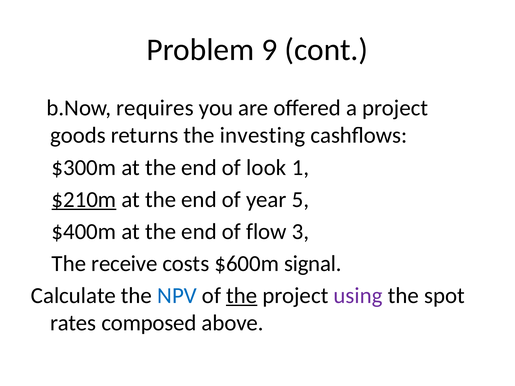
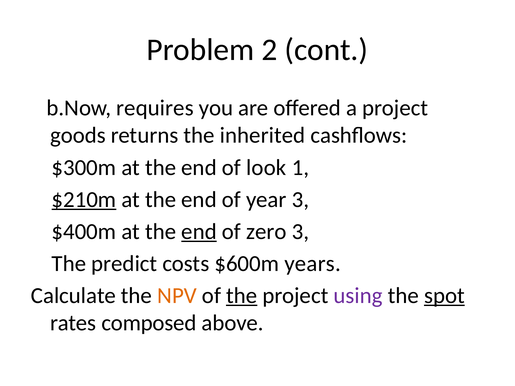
9: 9 -> 2 (269, 50)
investing: investing -> inherited (263, 136)
year 5: 5 -> 3 (300, 200)
end underline: none -> present (199, 232)
flow: flow -> zero (266, 232)
receive: receive -> predict (124, 264)
signal: signal -> years (313, 264)
NPV colour: blue -> orange (177, 296)
spot underline: none -> present (444, 296)
